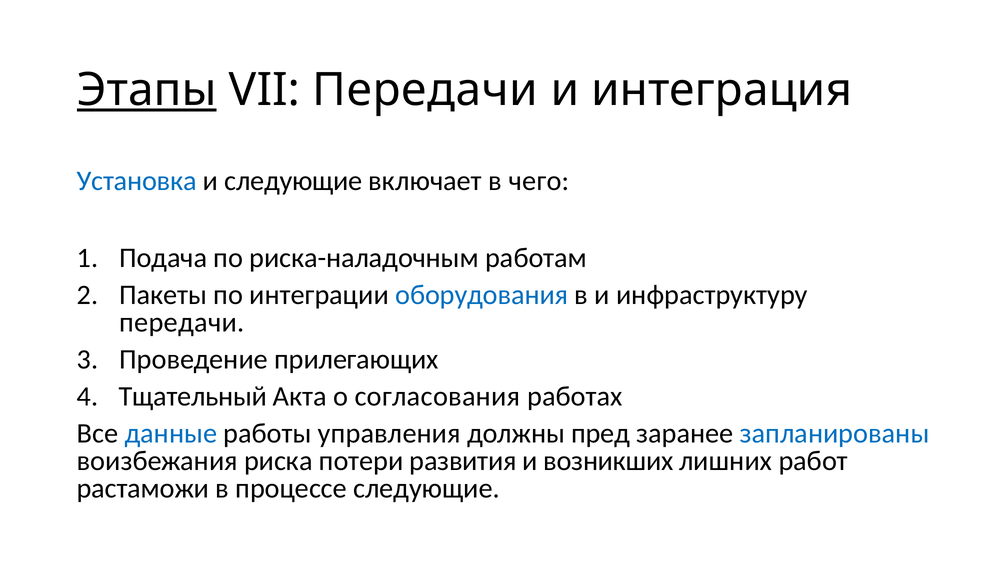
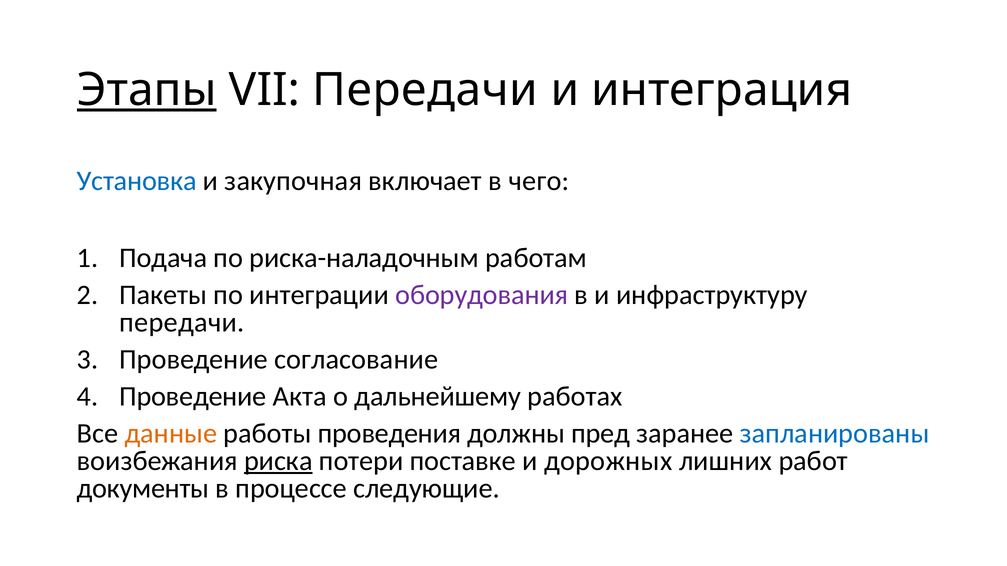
и следующие: следующие -> закупочная (293, 181)
оборудования colour: blue -> purple (482, 295)
прилегающих: прилегающих -> согласование (356, 360)
Тщательный: Тщательный -> Проведение (193, 397)
согласования: согласования -> дальнейшему (438, 397)
данные colour: blue -> orange (171, 434)
управления: управления -> проведения (390, 434)
риска underline: none -> present (278, 461)
развития: развития -> поставке (463, 461)
возникших: возникших -> дорожных (608, 461)
растаможи: растаможи -> документы (143, 489)
